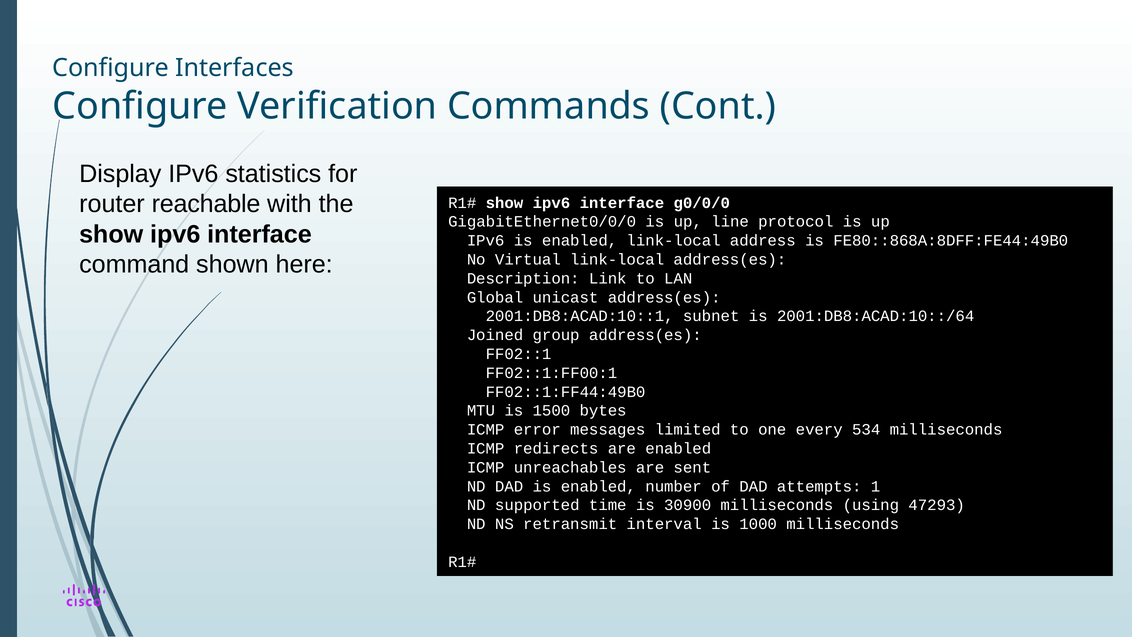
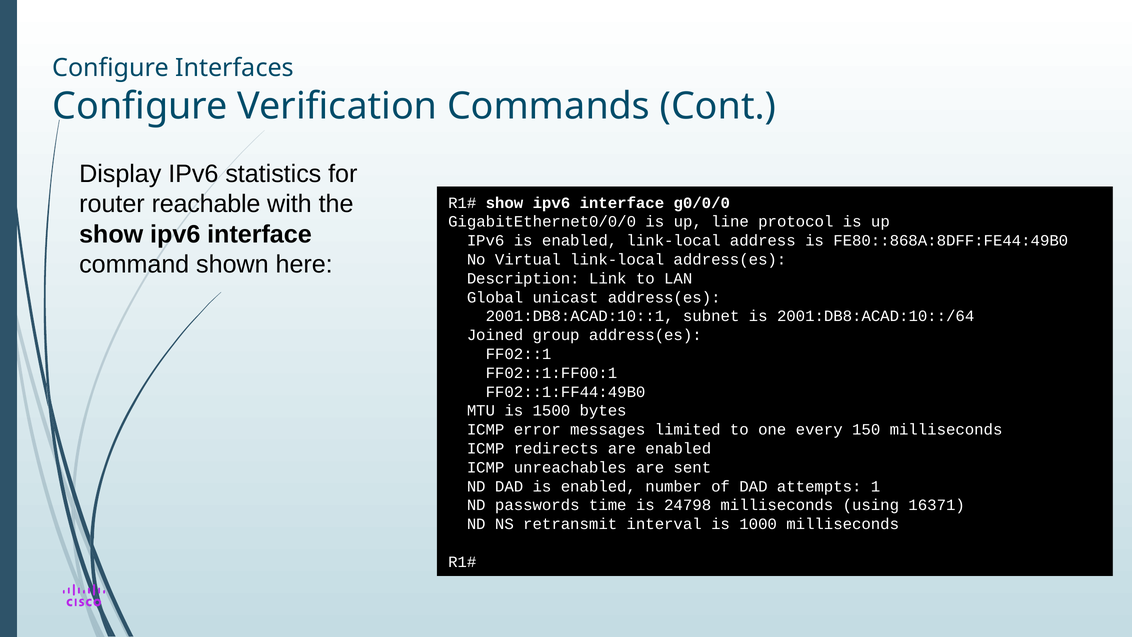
534: 534 -> 150 (866, 430)
supported: supported -> passwords (537, 505)
30900: 30900 -> 24798 (688, 505)
47293: 47293 -> 16371 (937, 505)
